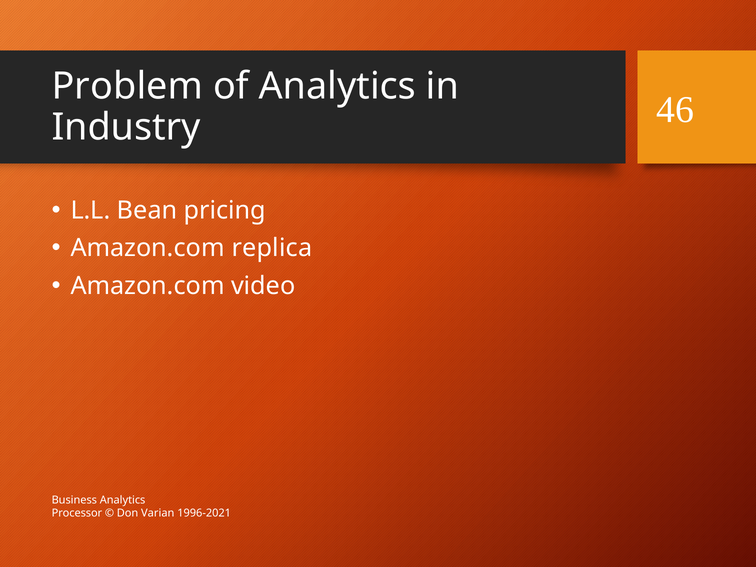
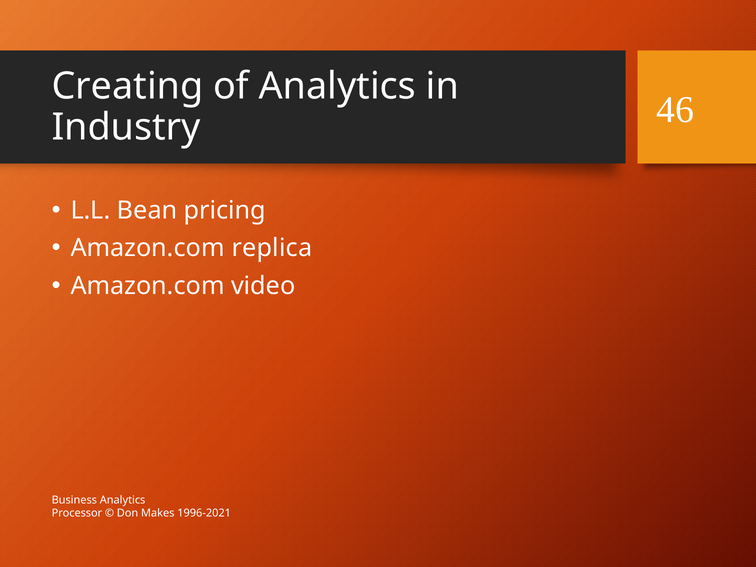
Problem: Problem -> Creating (127, 86)
Varian: Varian -> Makes (158, 513)
